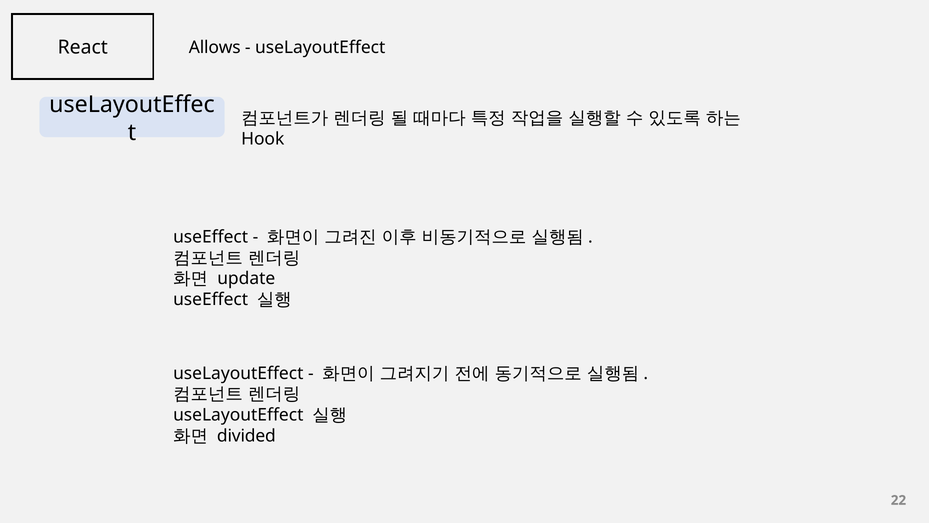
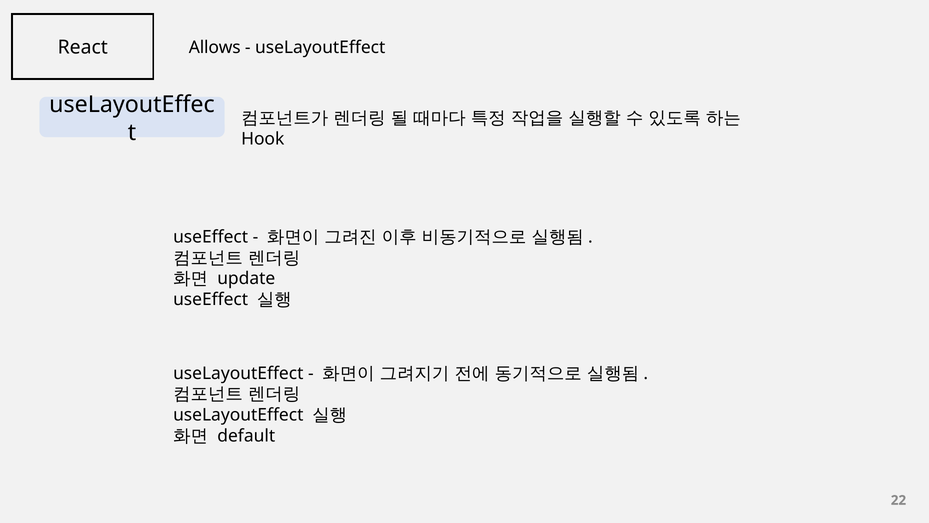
divided: divided -> default (246, 436)
